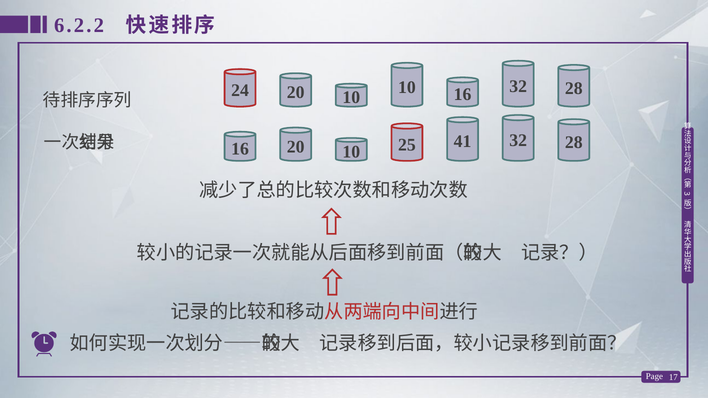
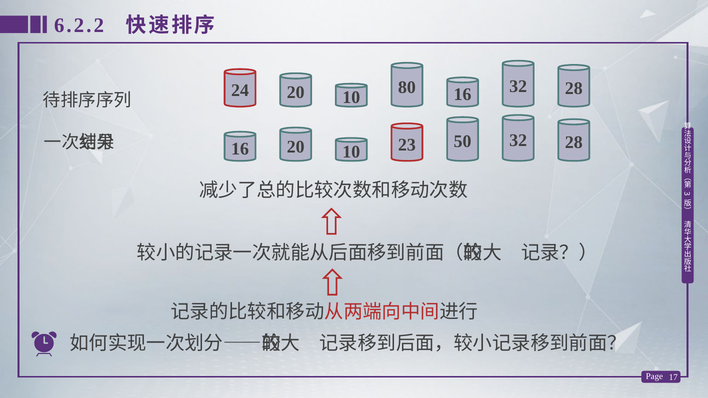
20 10: 10 -> 80 (407, 87)
41: 41 -> 50 (463, 142)
25: 25 -> 23 (407, 145)
